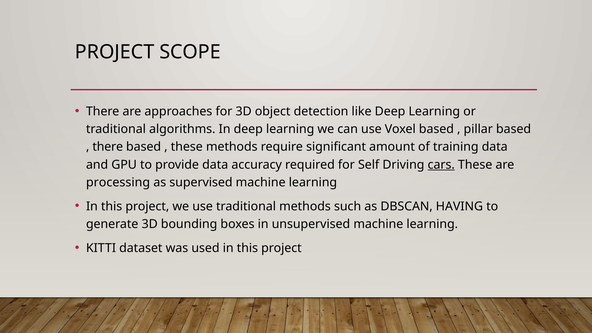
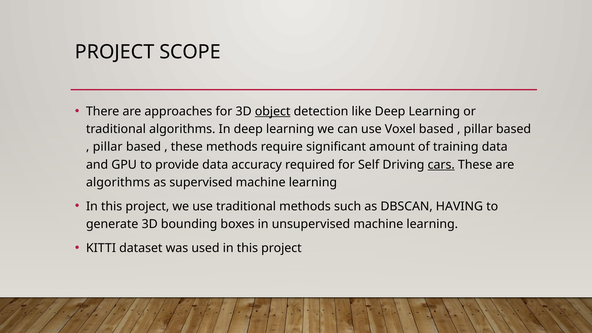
object underline: none -> present (273, 111)
there: there -> pillar (108, 147)
processing: processing -> algorithms (118, 182)
